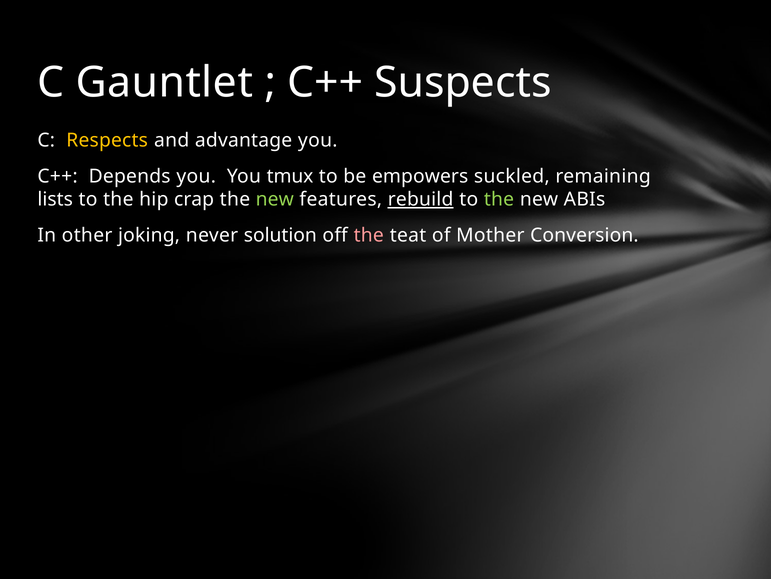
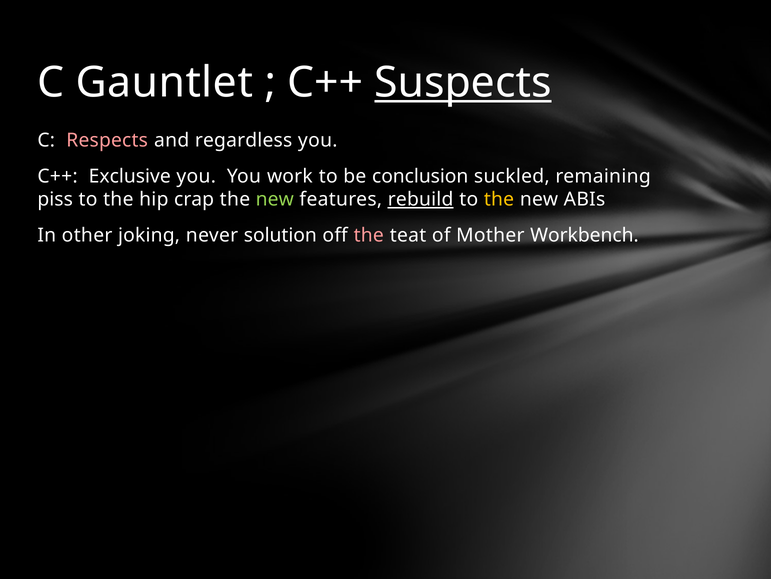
Suspects underline: none -> present (463, 83)
Respects colour: yellow -> pink (107, 140)
advantage: advantage -> regardless (244, 140)
Depends: Depends -> Exclusive (130, 176)
tmux: tmux -> work (290, 176)
empowers: empowers -> conclusion (420, 176)
lists: lists -> piss (55, 199)
the colour: light green -> yellow (499, 199)
Conversion: Conversion -> Workbench (584, 235)
